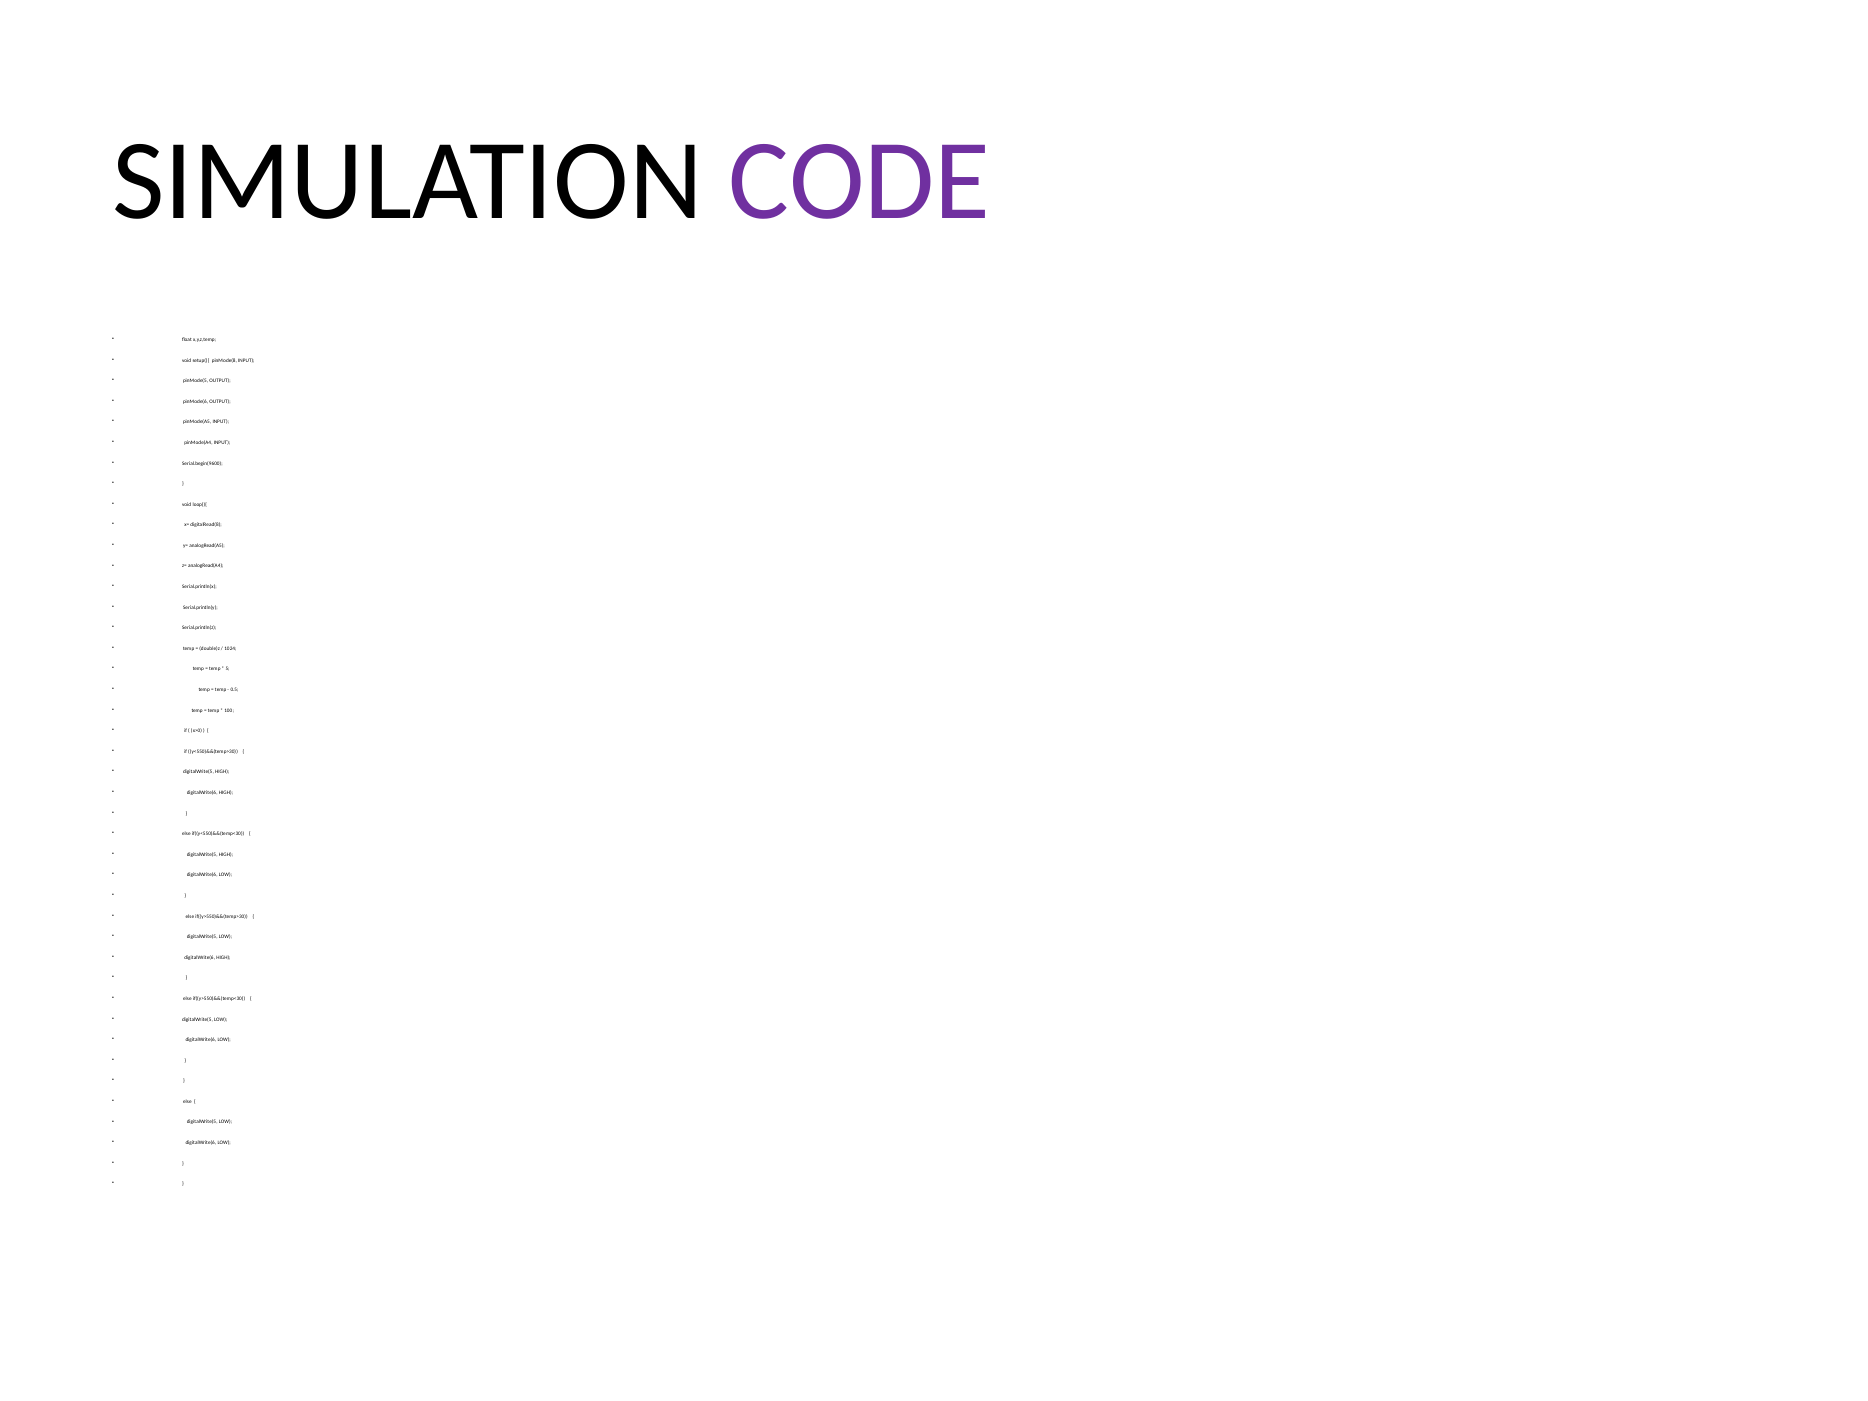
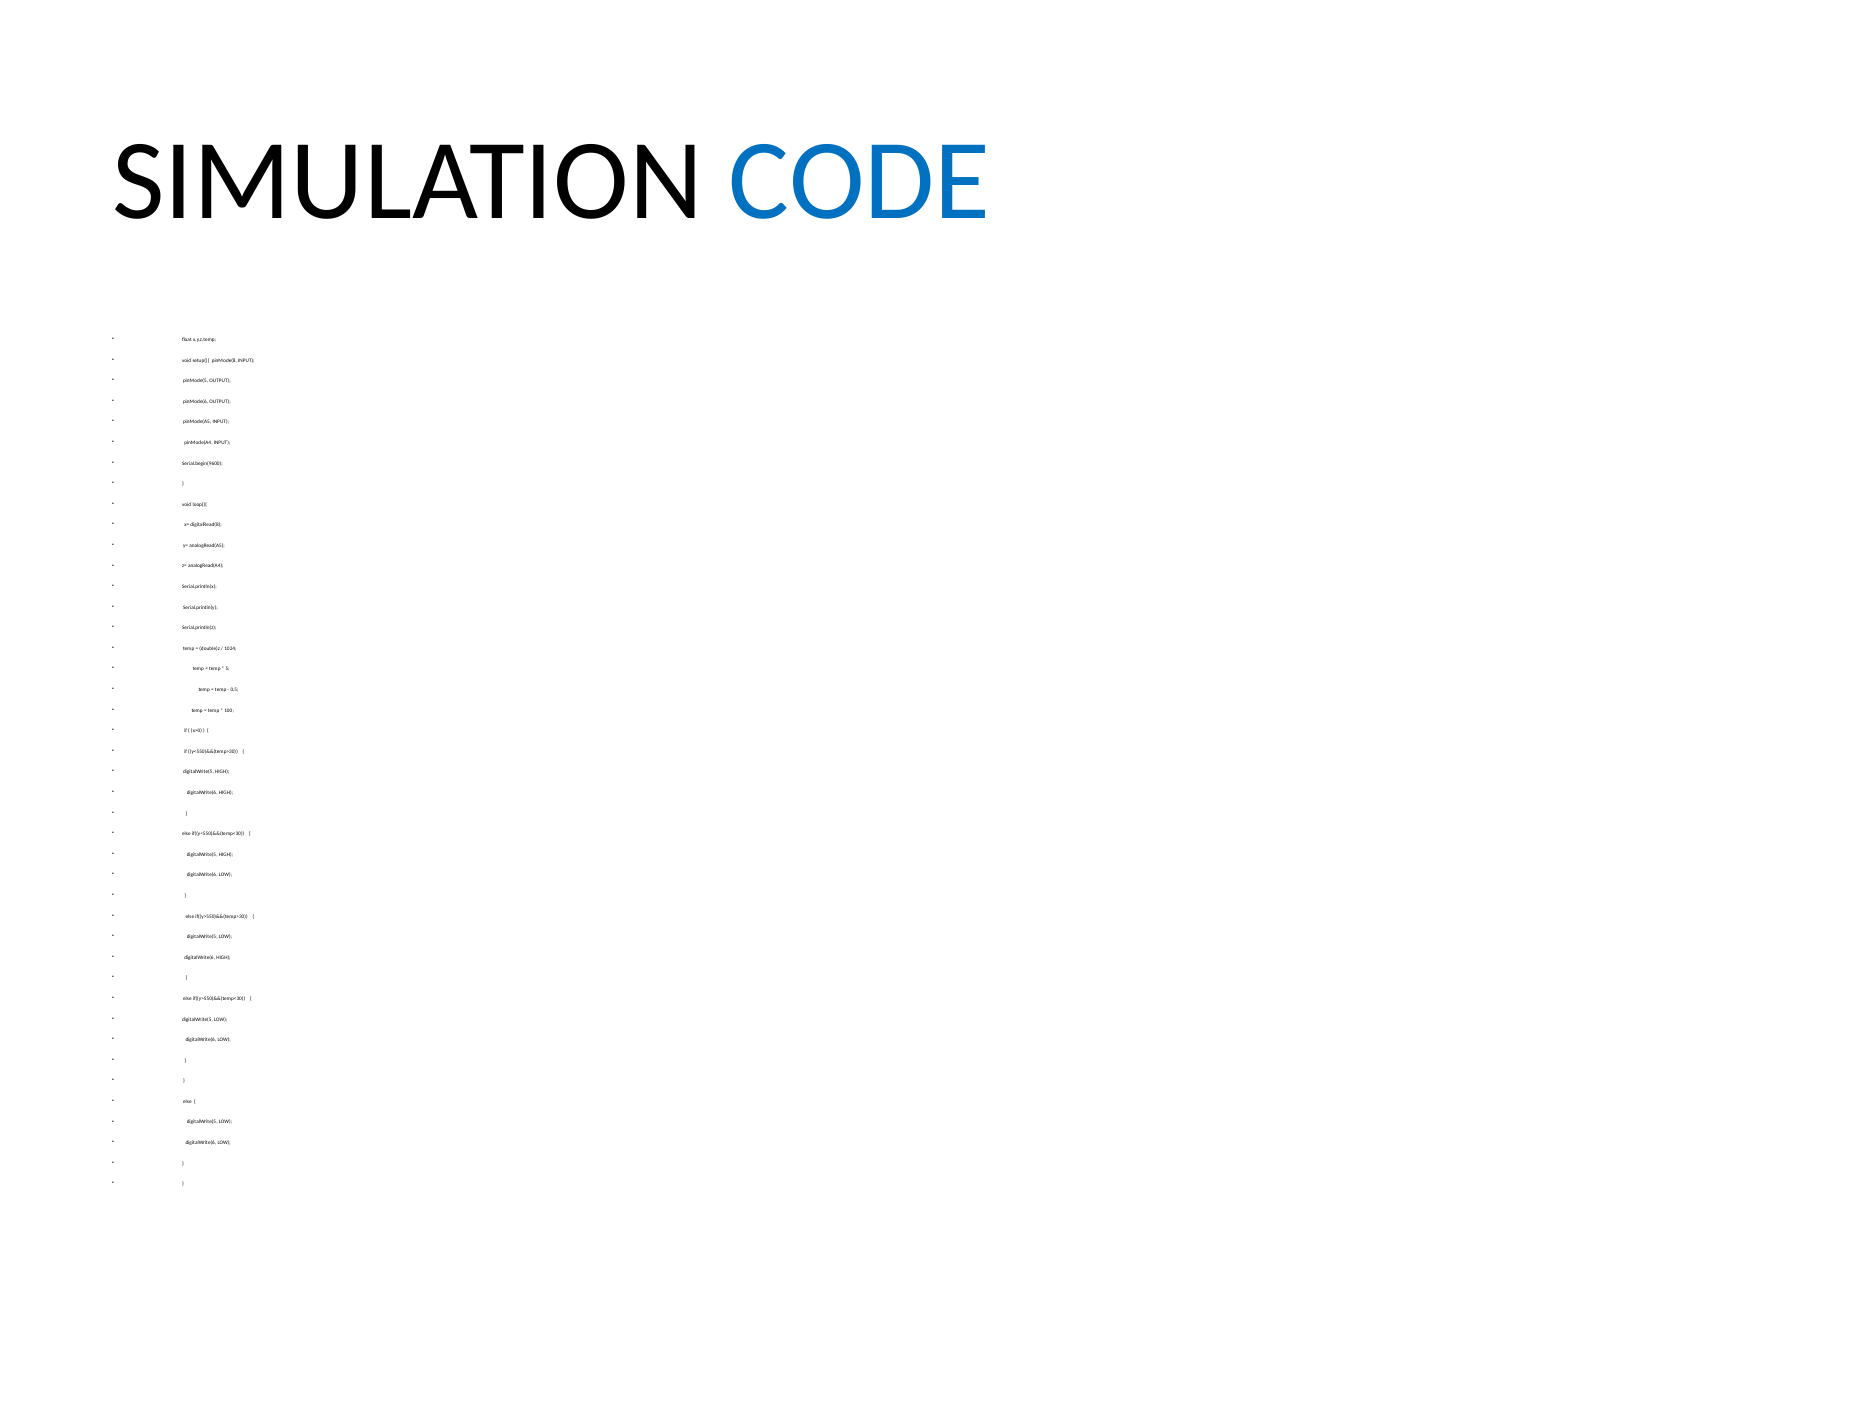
CODE colour: purple -> blue (859, 181)
